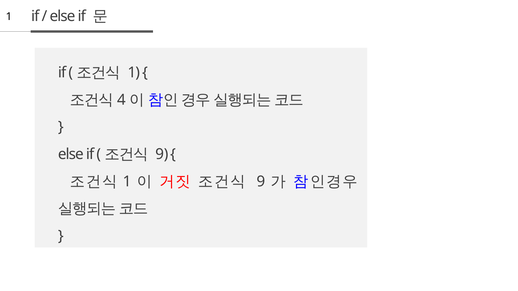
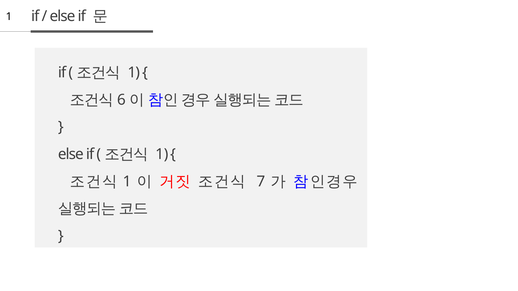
4: 4 -> 6 (121, 100)
9: 9 -> 1 (162, 154)
9: 9 -> 7 (261, 182)
